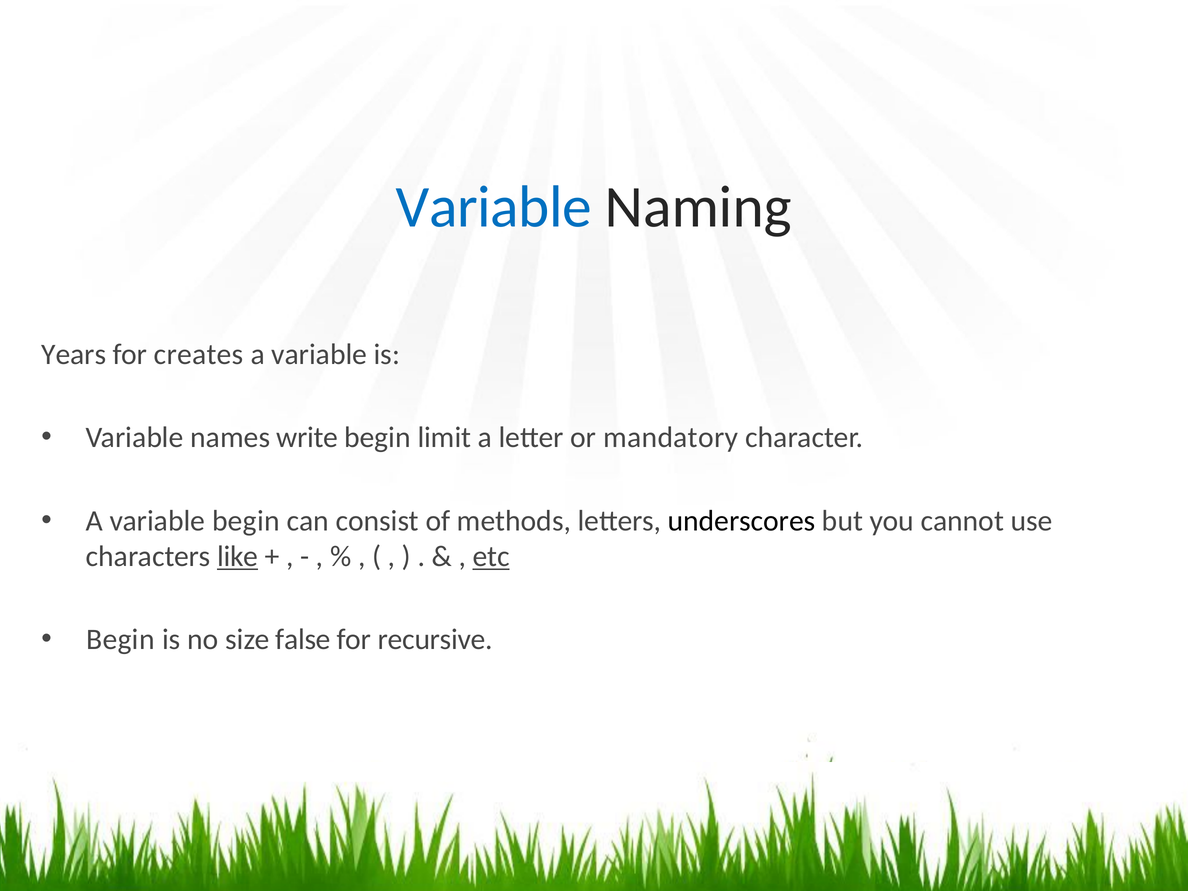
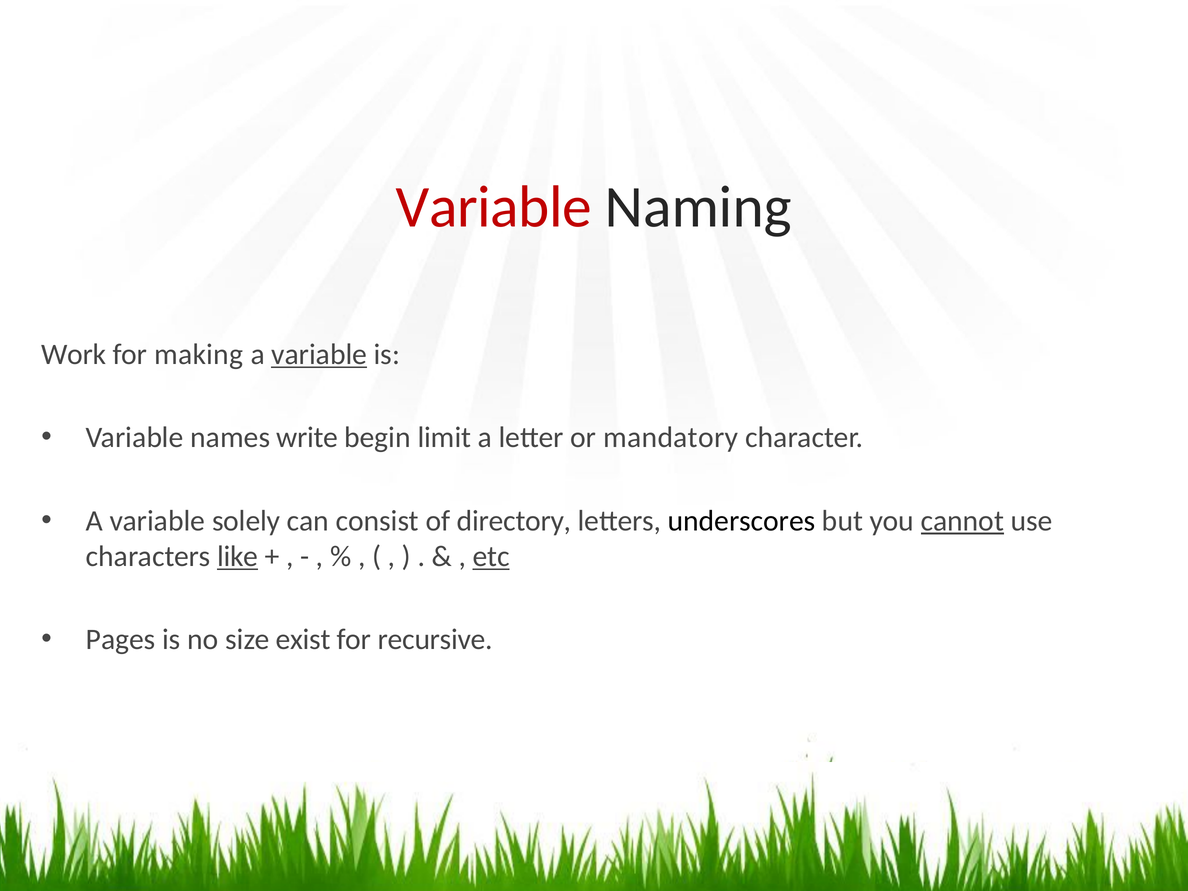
Variable colour: blue -> red (494, 207)
Years: Years -> Work (74, 355)
creates: creates -> making (199, 355)
variable underline: none -> present (319, 355)
variable begin: begin -> solely (246, 521)
methods: methods -> directory (514, 521)
cannot underline: none -> present (962, 521)
Begin: Begin -> Pages (121, 640)
false: false -> exist (303, 640)
